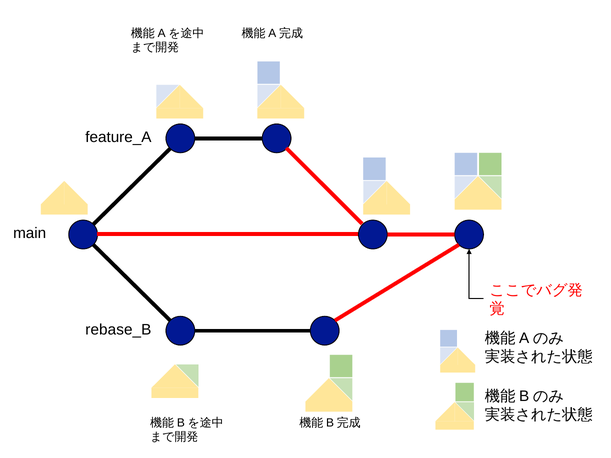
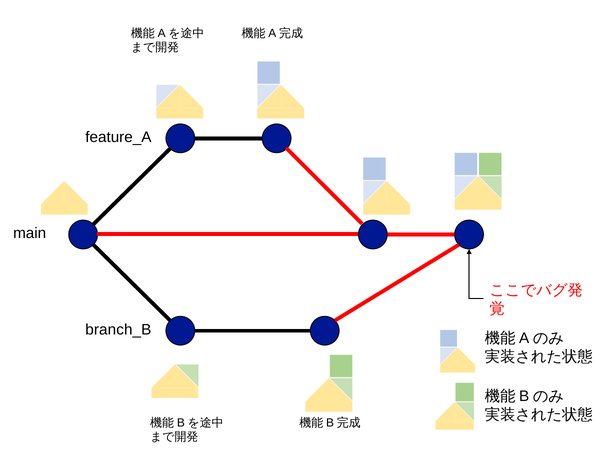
rebase_B: rebase_B -> branch_B (118, 330)
